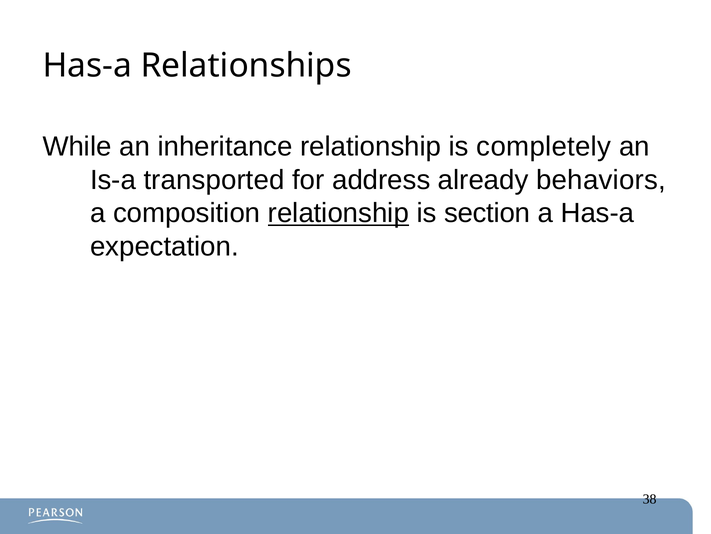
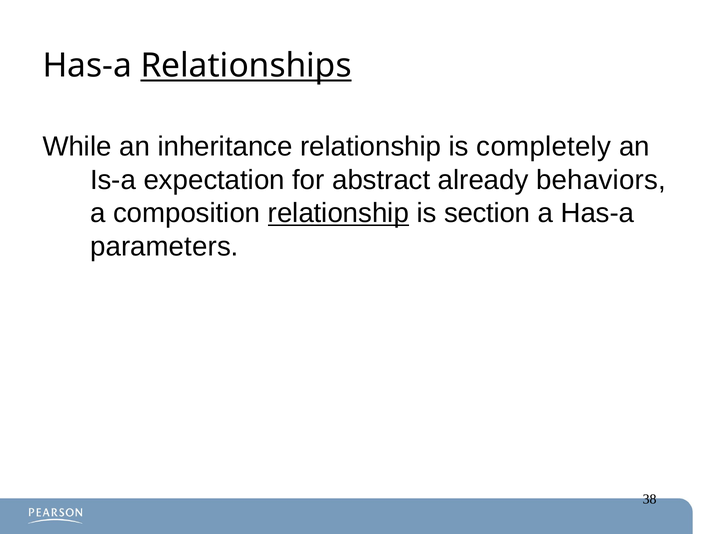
Relationships underline: none -> present (246, 66)
transported: transported -> expectation (214, 180)
address: address -> abstract (381, 180)
expectation: expectation -> parameters (164, 246)
